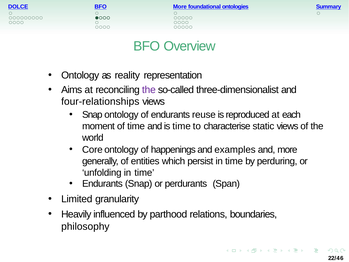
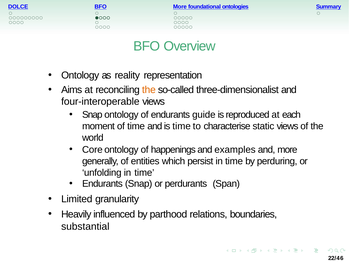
the colour: purple -> orange (149, 90)
four-relationships: four-relationships -> four-interoperable (100, 101)
reuse: reuse -> guide (204, 115)
philosophy: philosophy -> substantial (85, 226)
